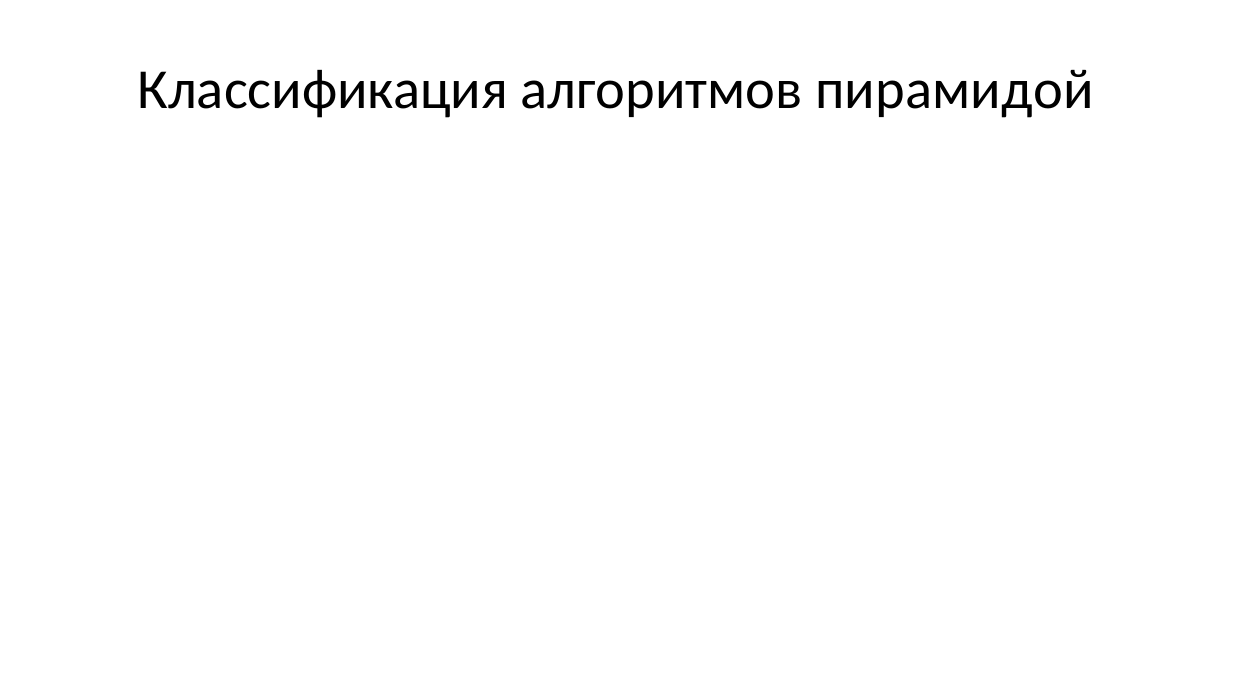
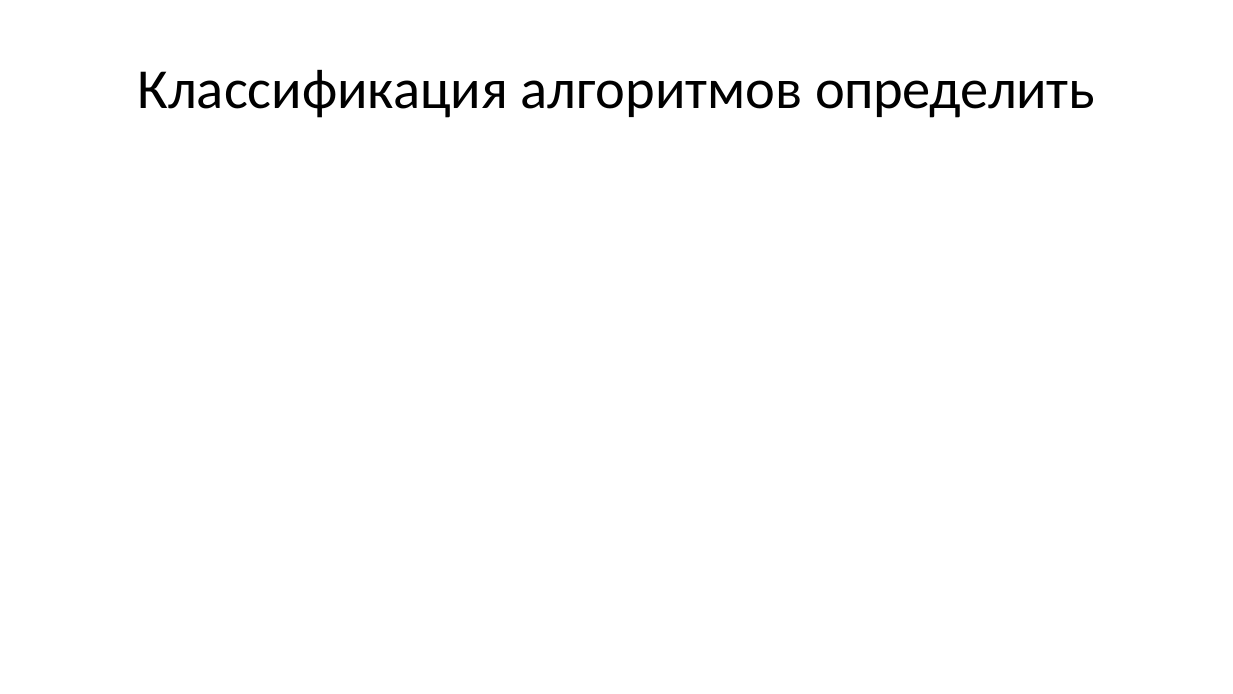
пирамидой: пирамидой -> определить (955, 90)
